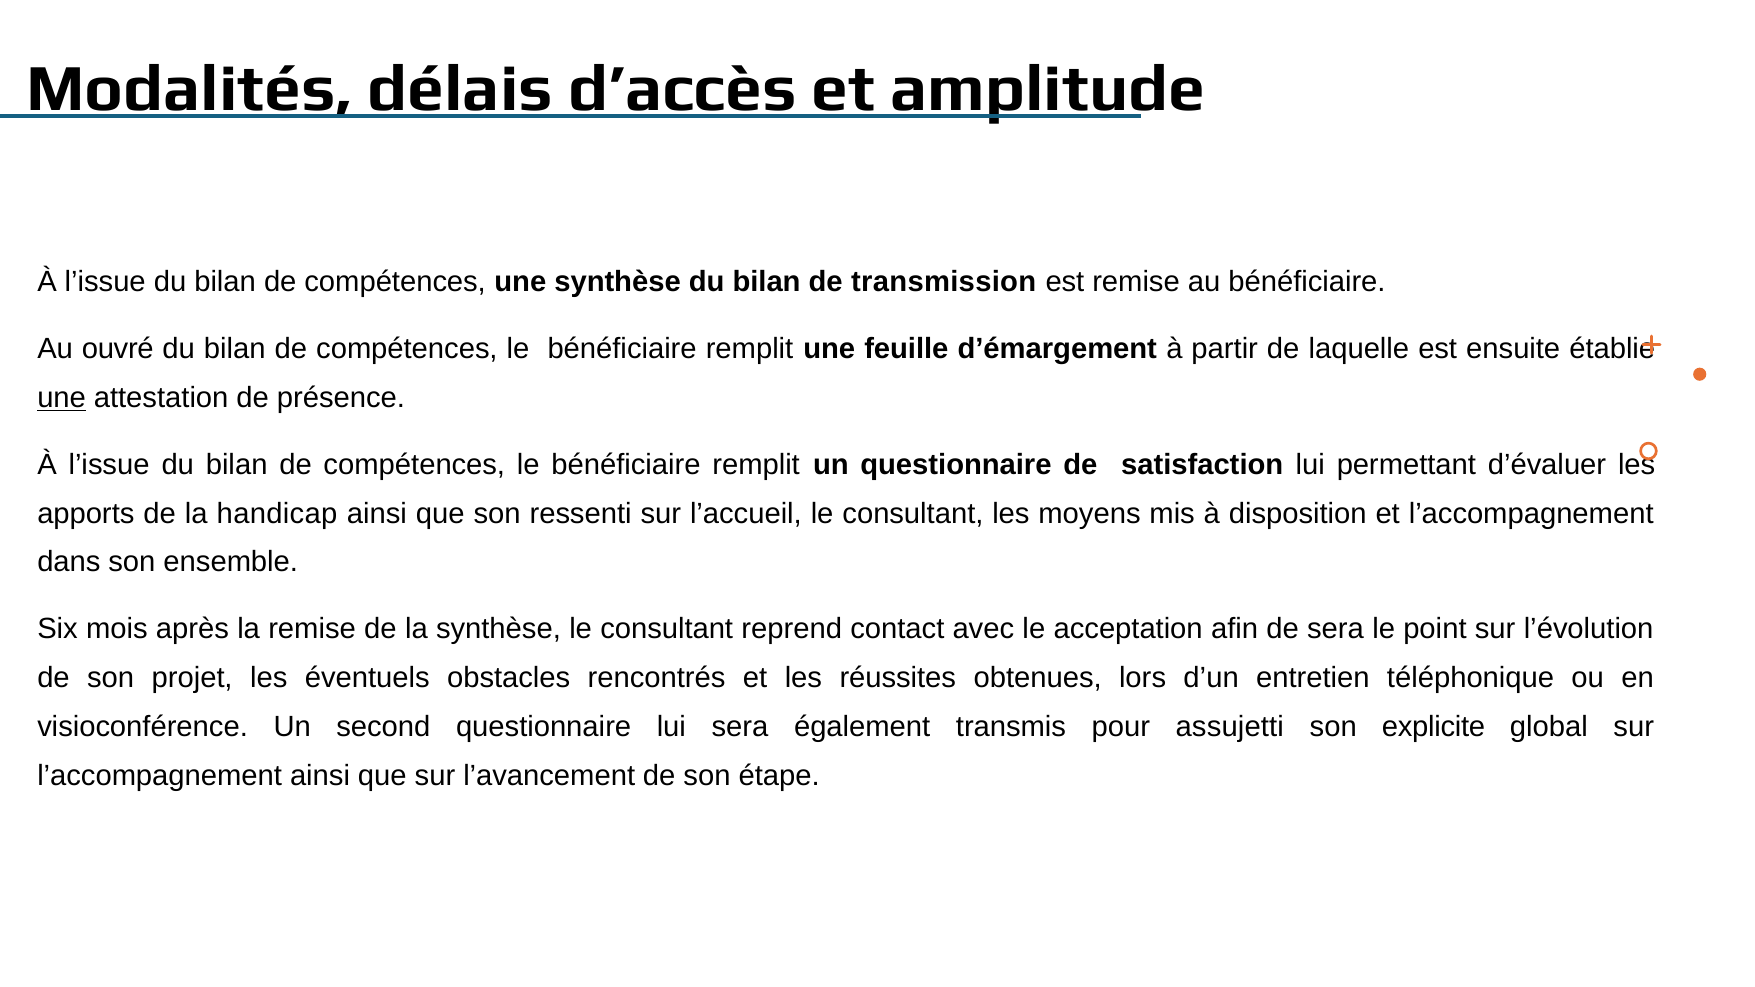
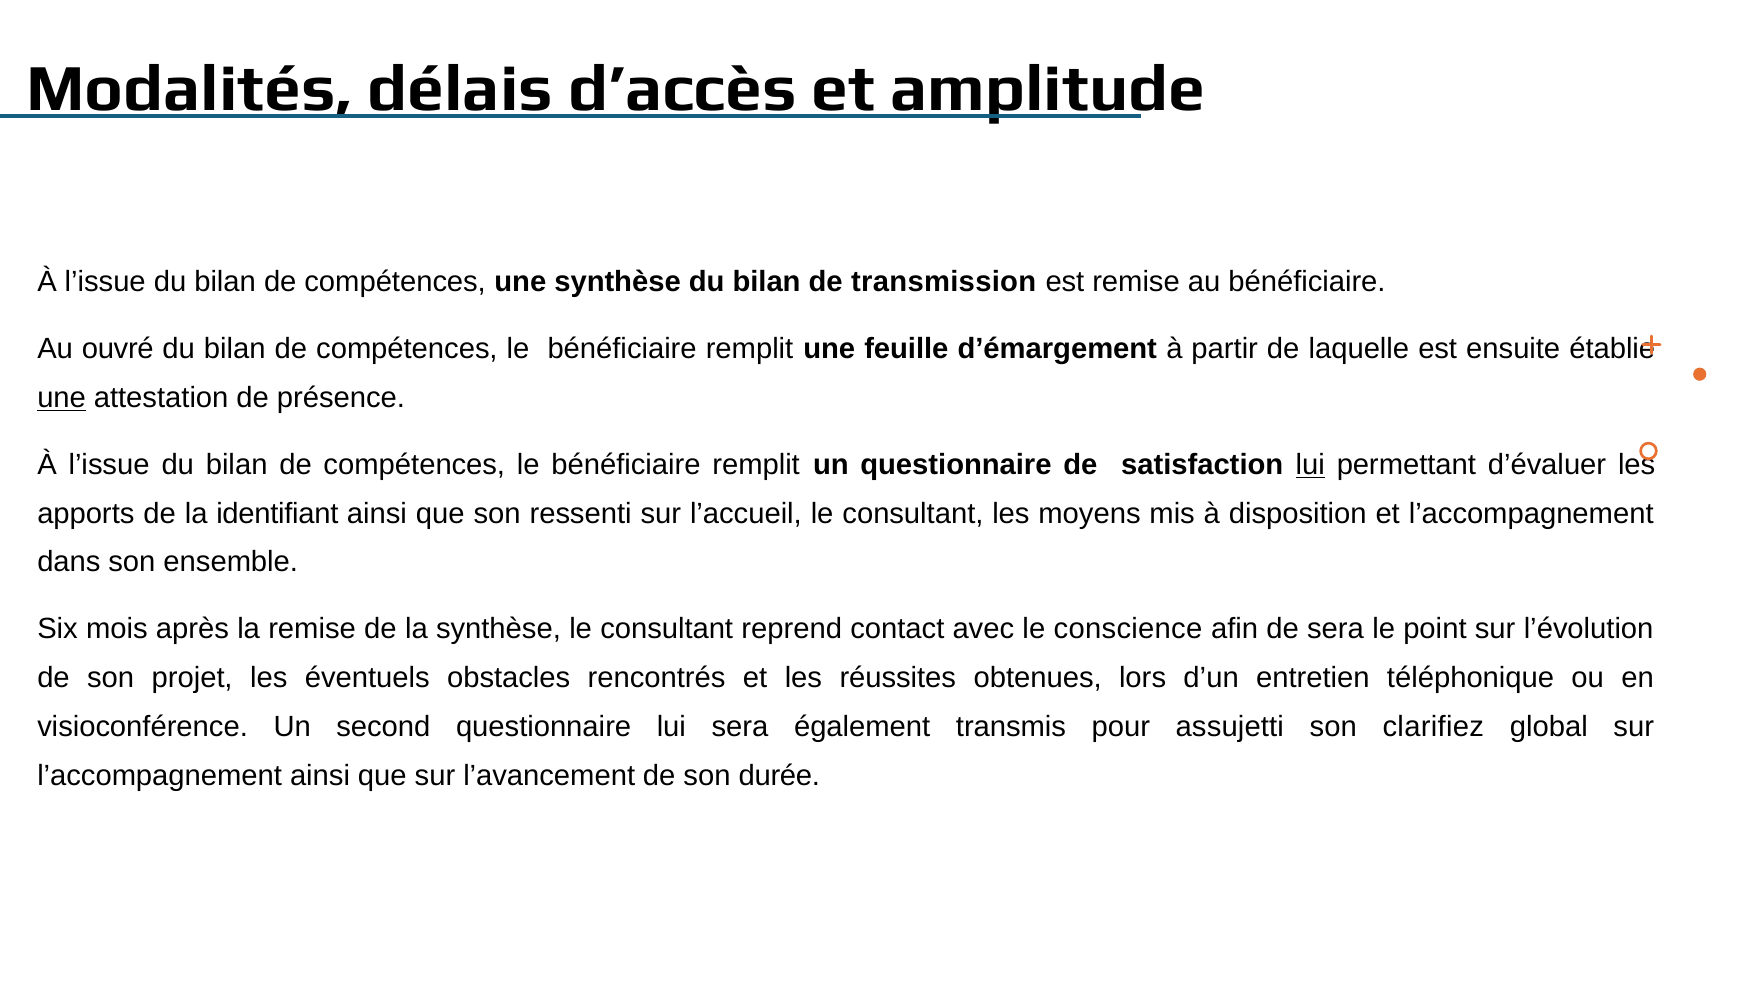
lui underline: none -> present (1310, 465)
handicap: handicap -> identifiant (277, 514)
acceptation: acceptation -> conscience (1128, 629)
explicite: explicite -> clarifiez (1433, 727)
étape: étape -> durée (779, 776)
